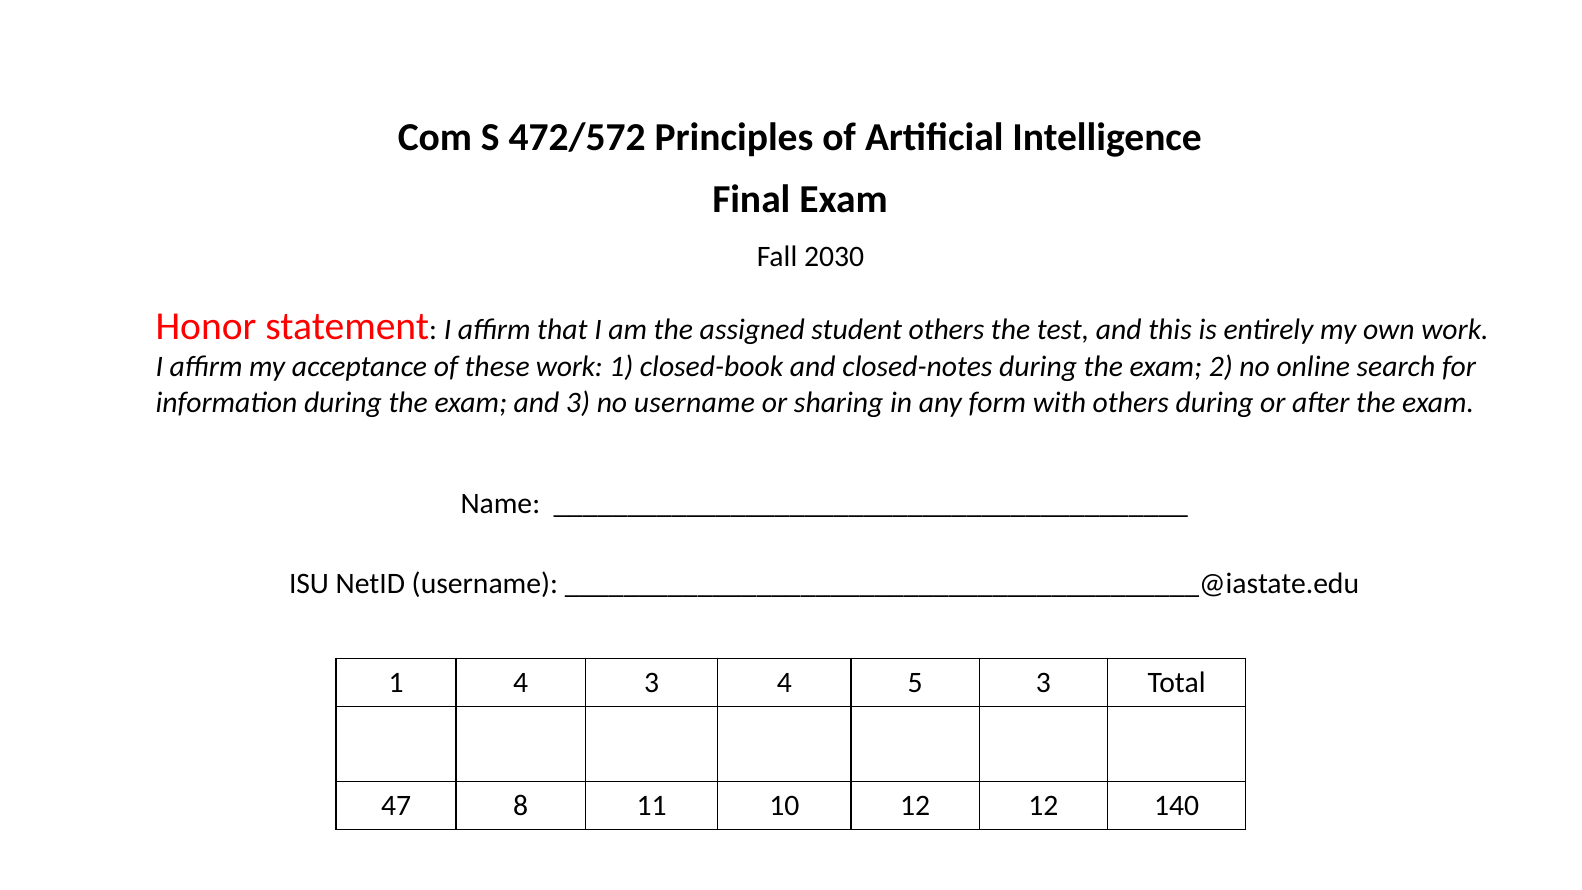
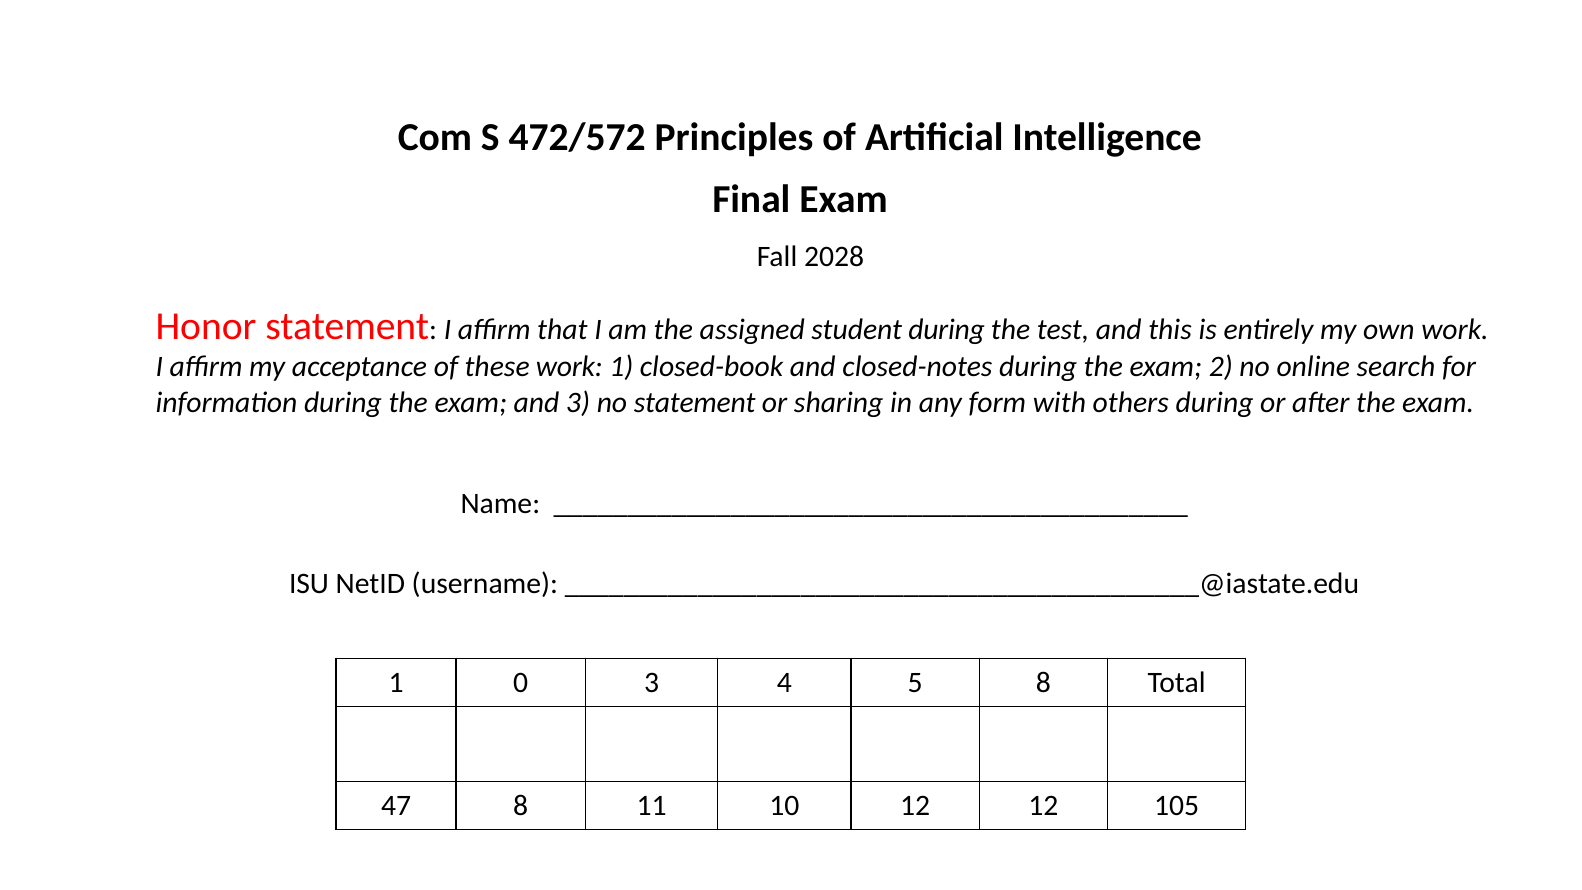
2030: 2030 -> 2028 (834, 257)
student others: others -> during (947, 329)
no username: username -> statement (695, 402)
1 4: 4 -> 0 (521, 683)
5 3: 3 -> 8 (1043, 683)
140: 140 -> 105 (1177, 806)
